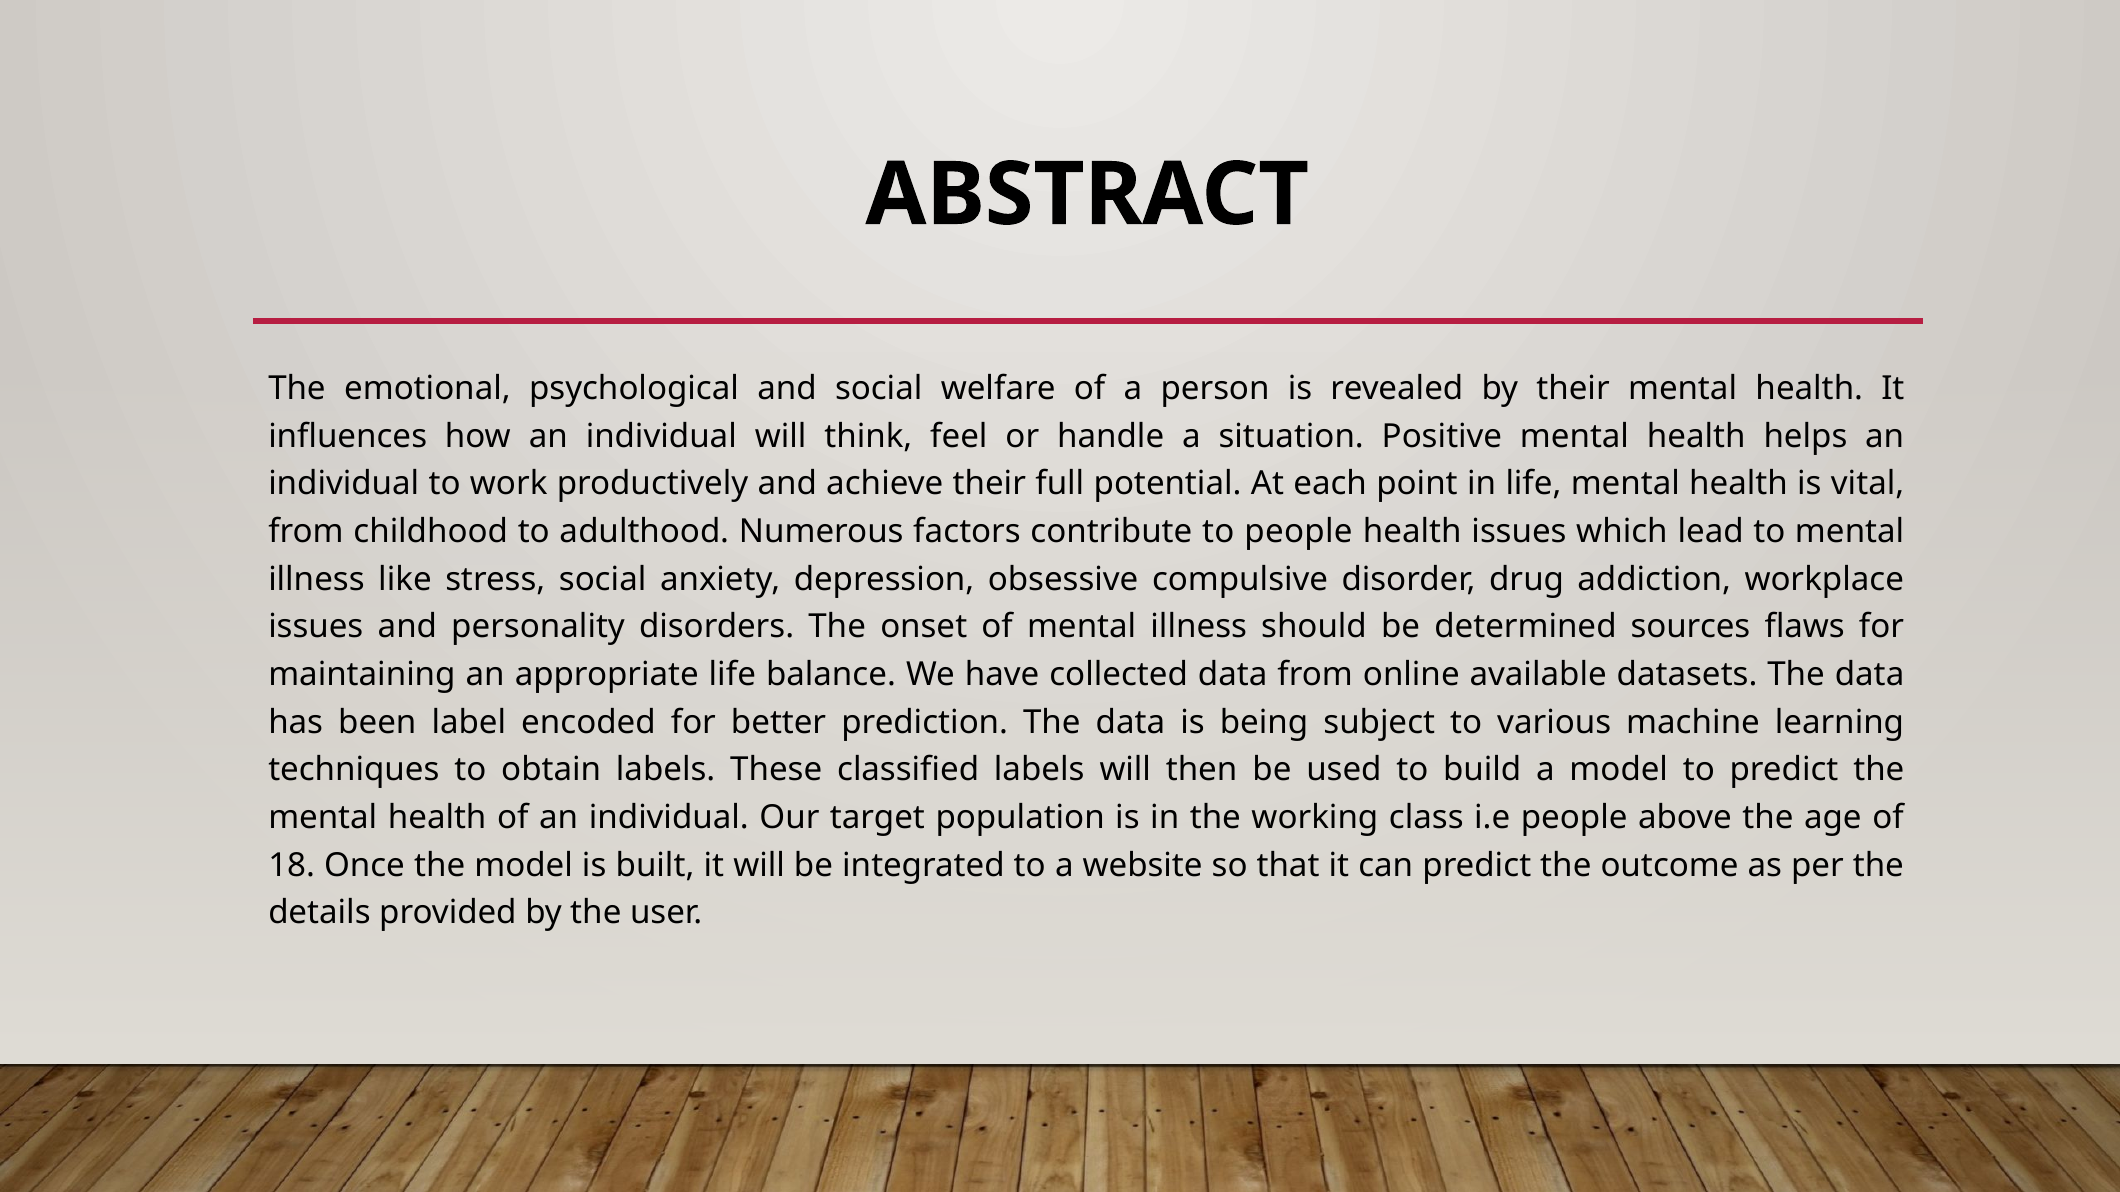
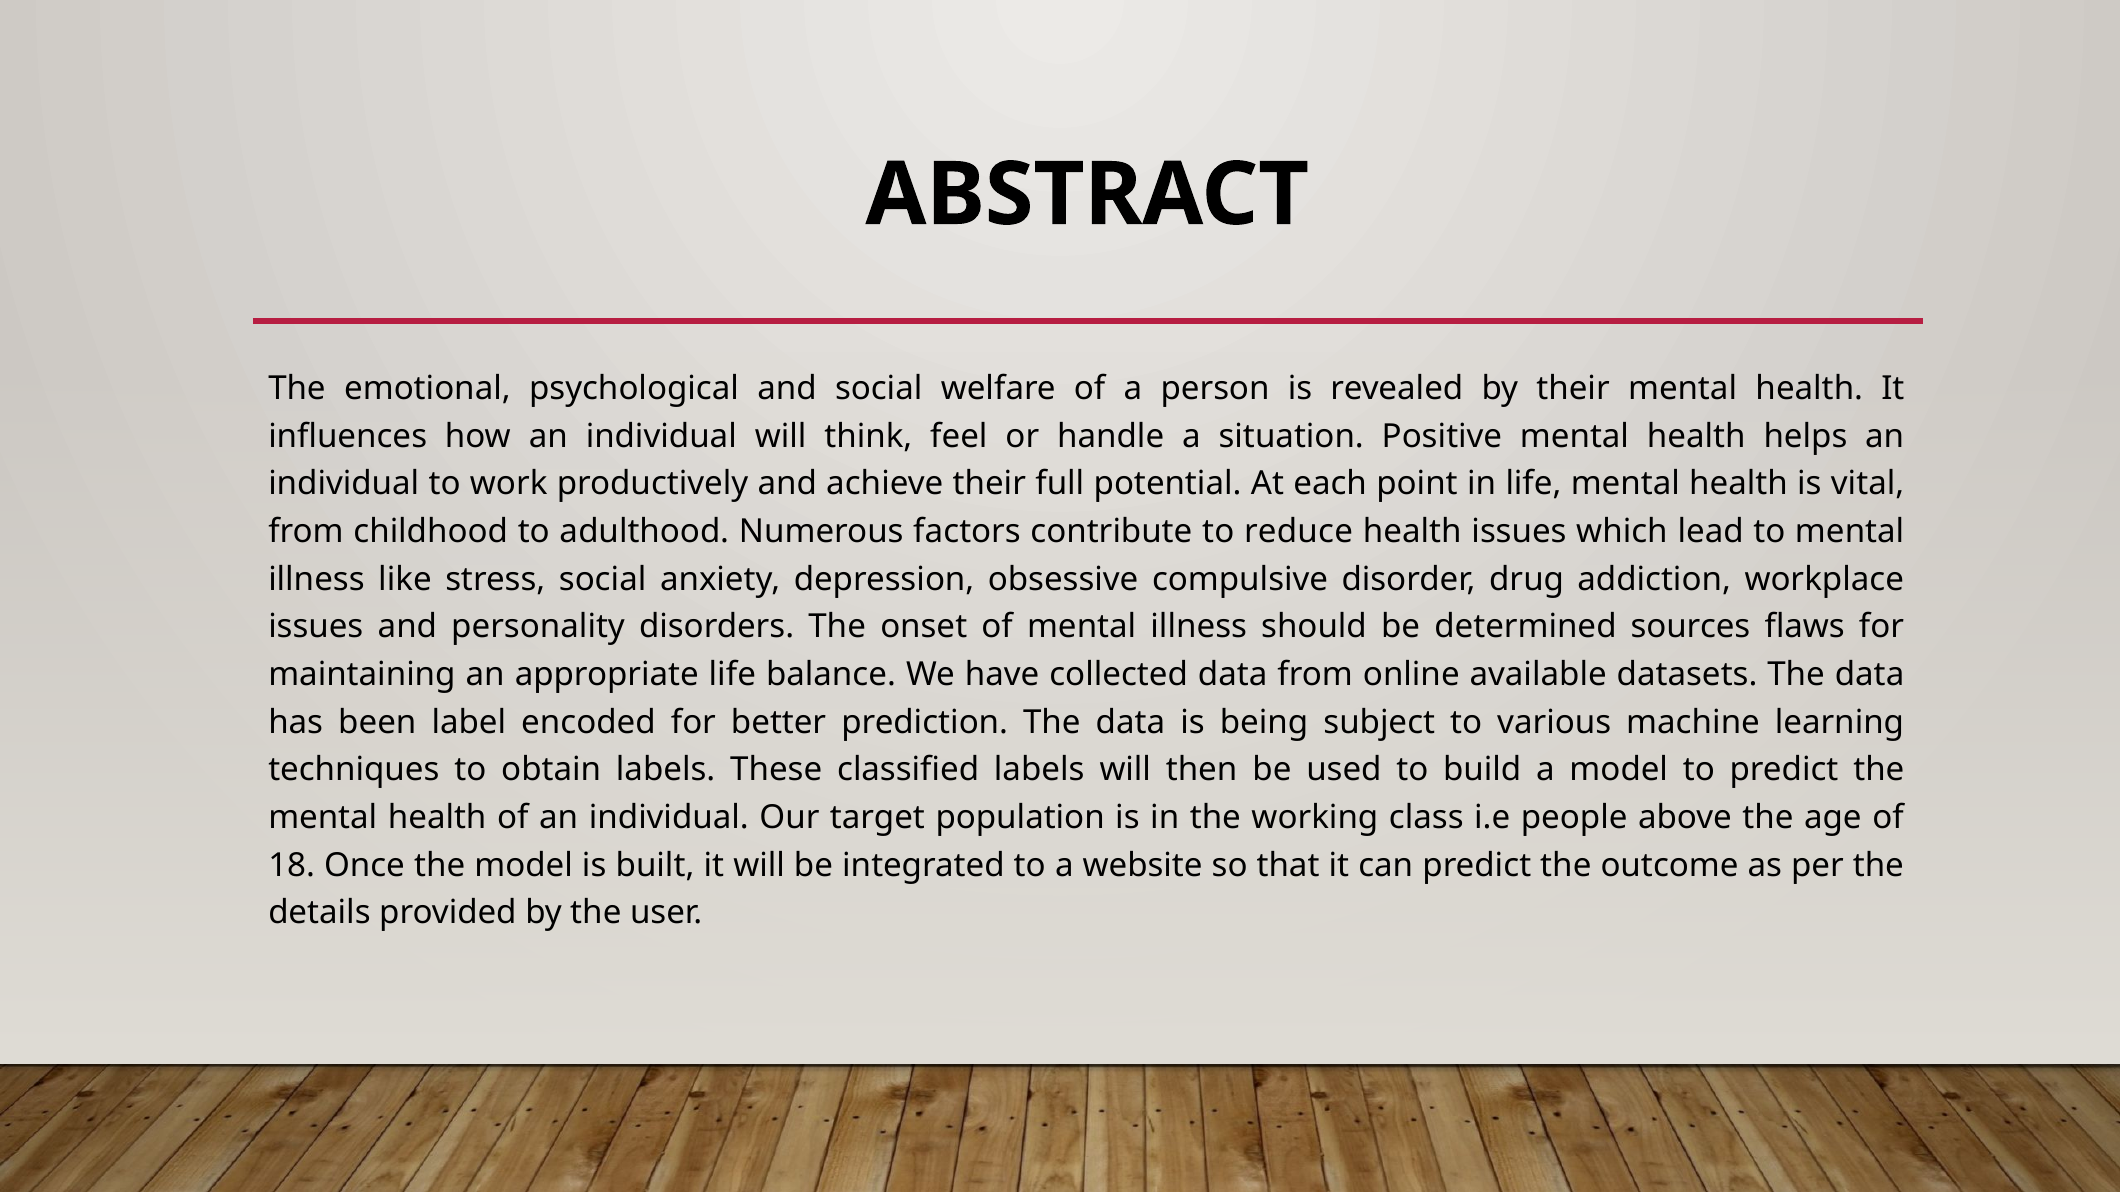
to people: people -> reduce (1299, 532)
